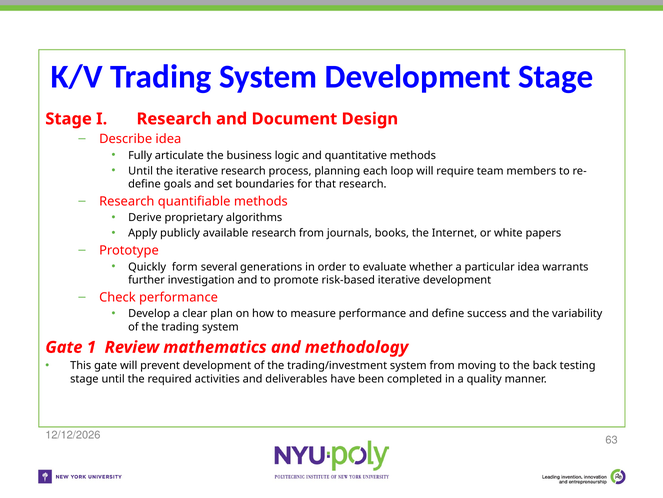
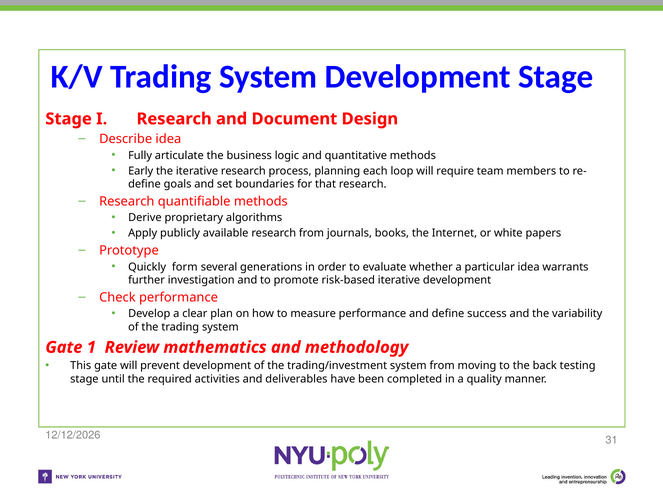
Until: Until -> Early (141, 171)
63: 63 -> 31 (612, 439)
